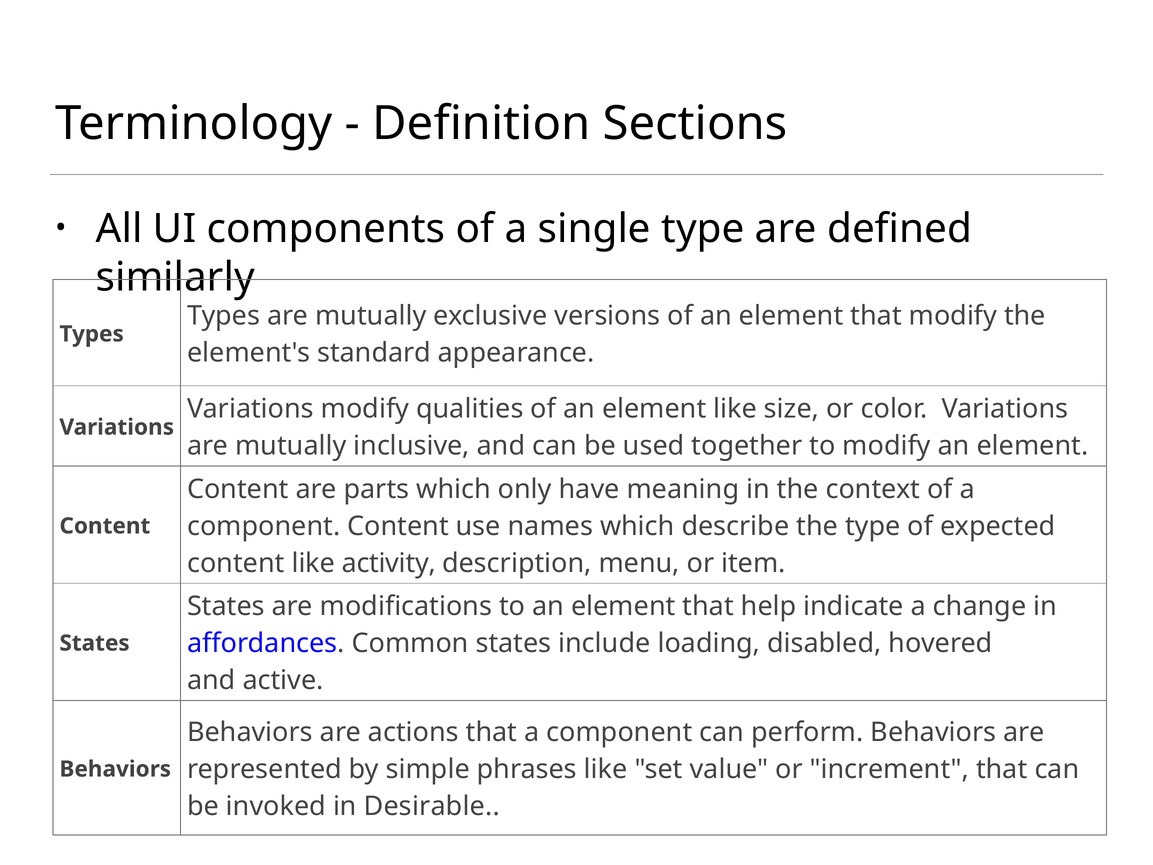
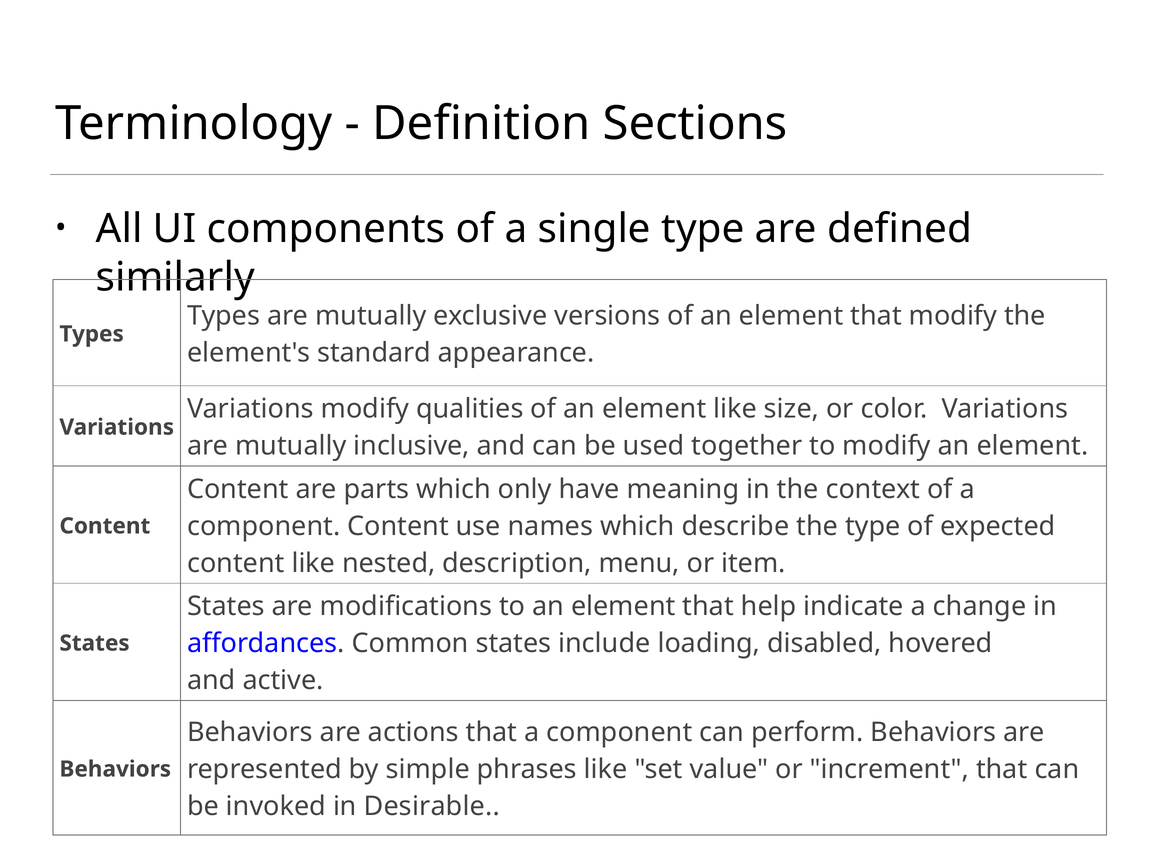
activity: activity -> nested (389, 563)
